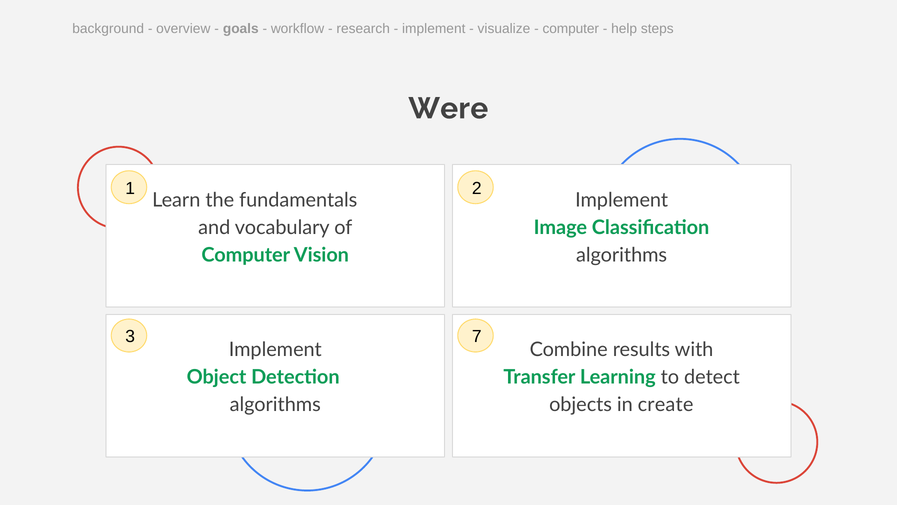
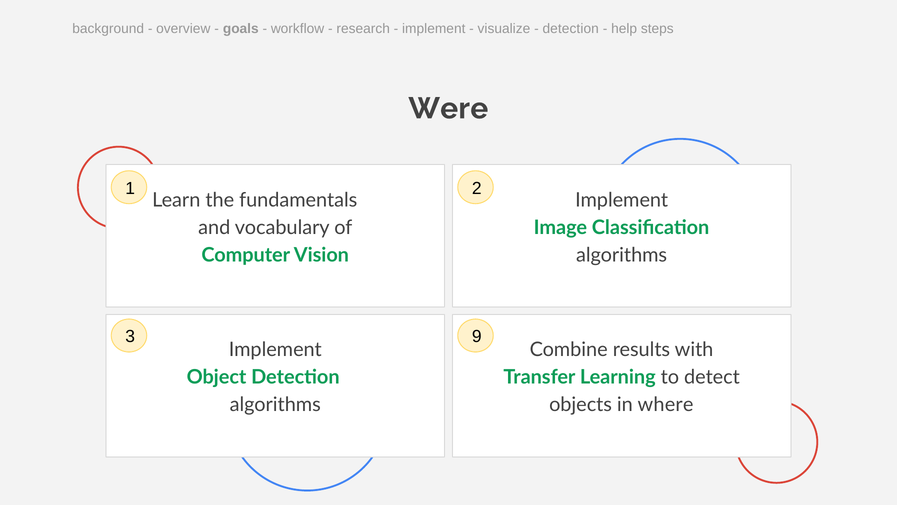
computer: computer -> detection (571, 29)
7: 7 -> 9 (477, 336)
create: create -> where (666, 405)
